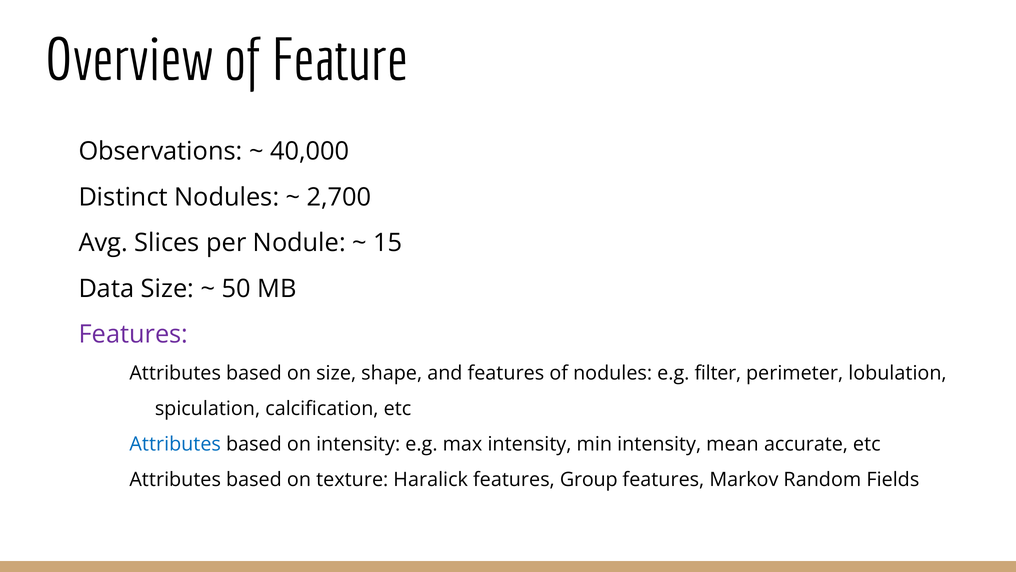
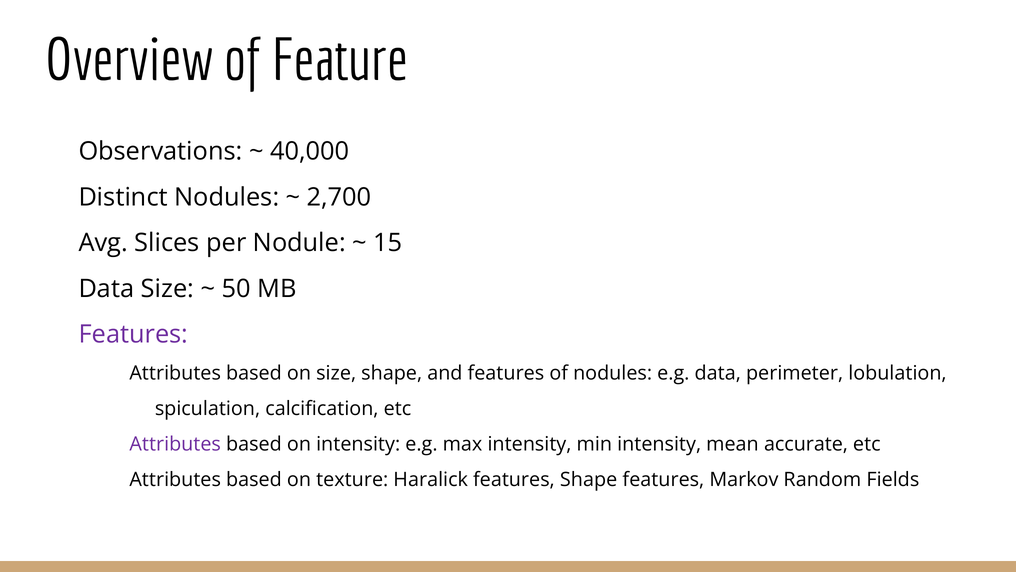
e.g filter: filter -> data (718, 373)
Attributes colour: blue -> purple (175, 444)
features Group: Group -> Shape (589, 479)
